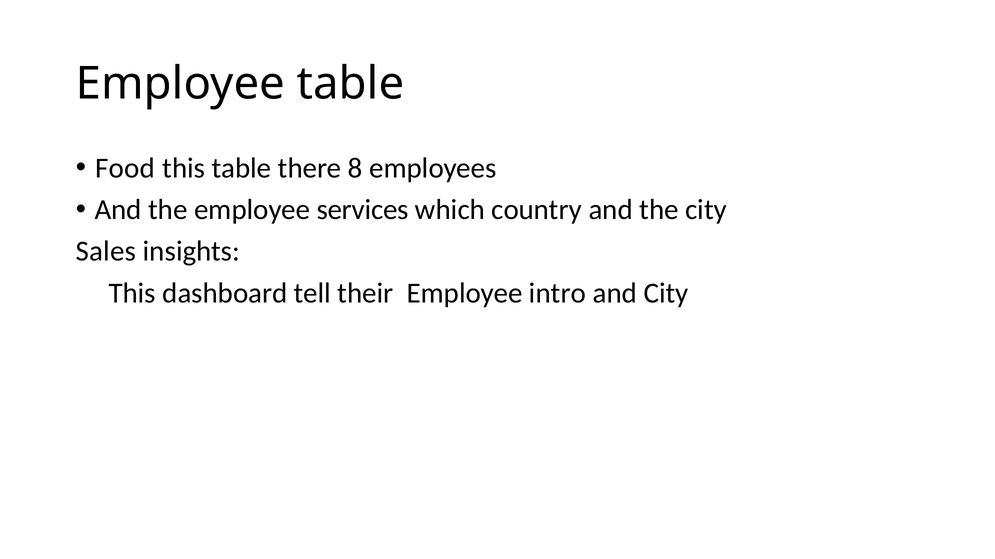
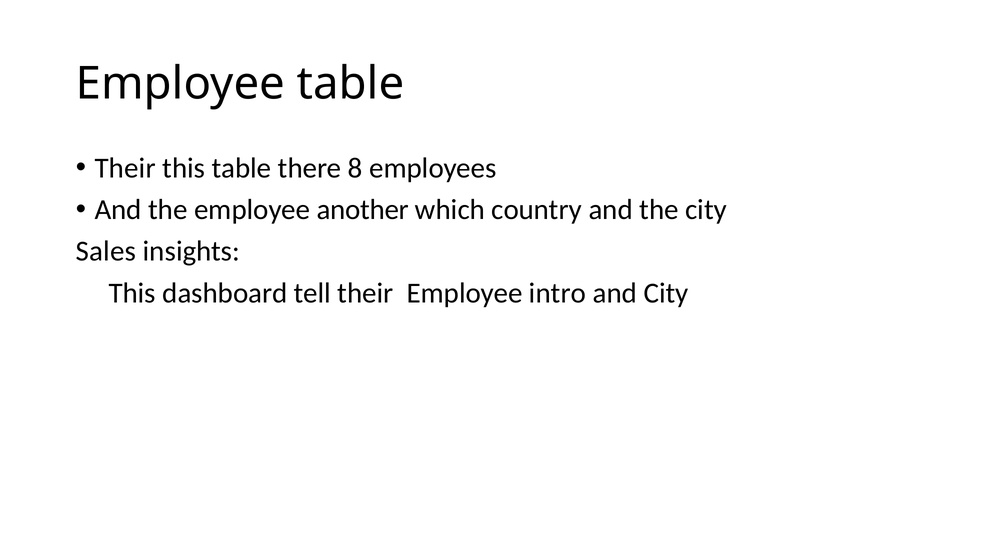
Food: Food -> Their (125, 168)
services: services -> another (363, 210)
